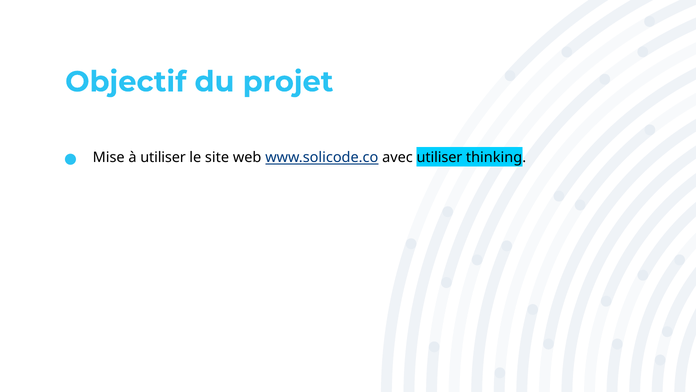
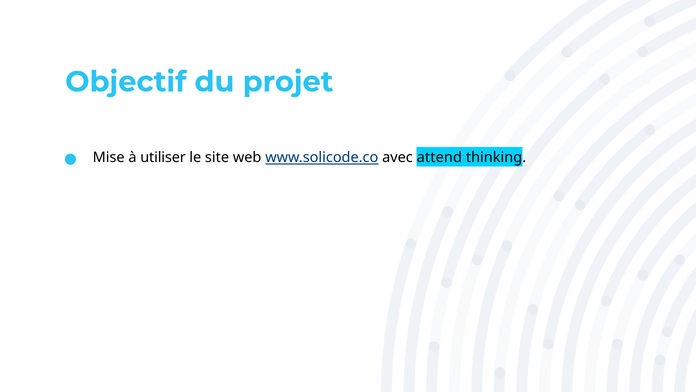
avec utiliser: utiliser -> attend (439, 157)
